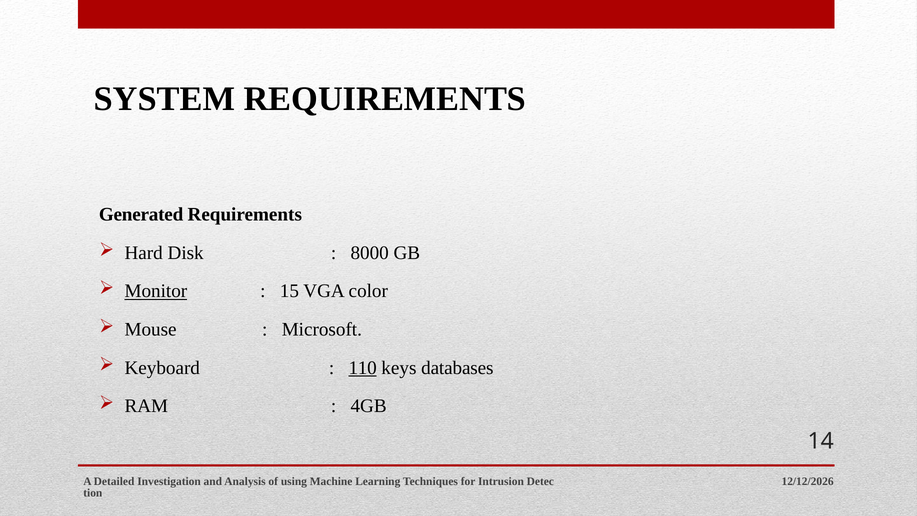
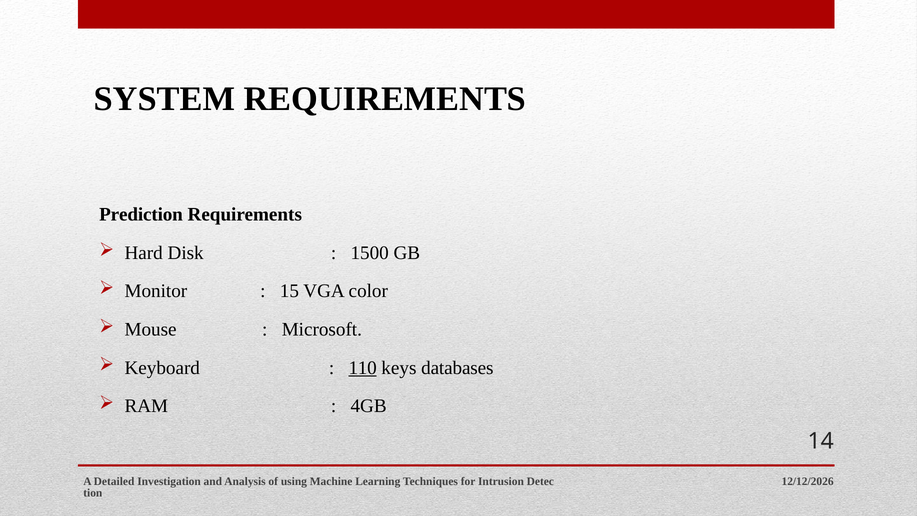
Generated: Generated -> Prediction (141, 215)
8000: 8000 -> 1500 (370, 253)
Monitor underline: present -> none (156, 291)
